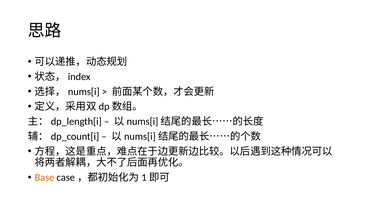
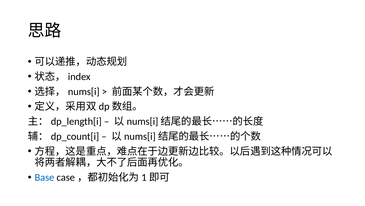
Base colour: orange -> blue (44, 177)
